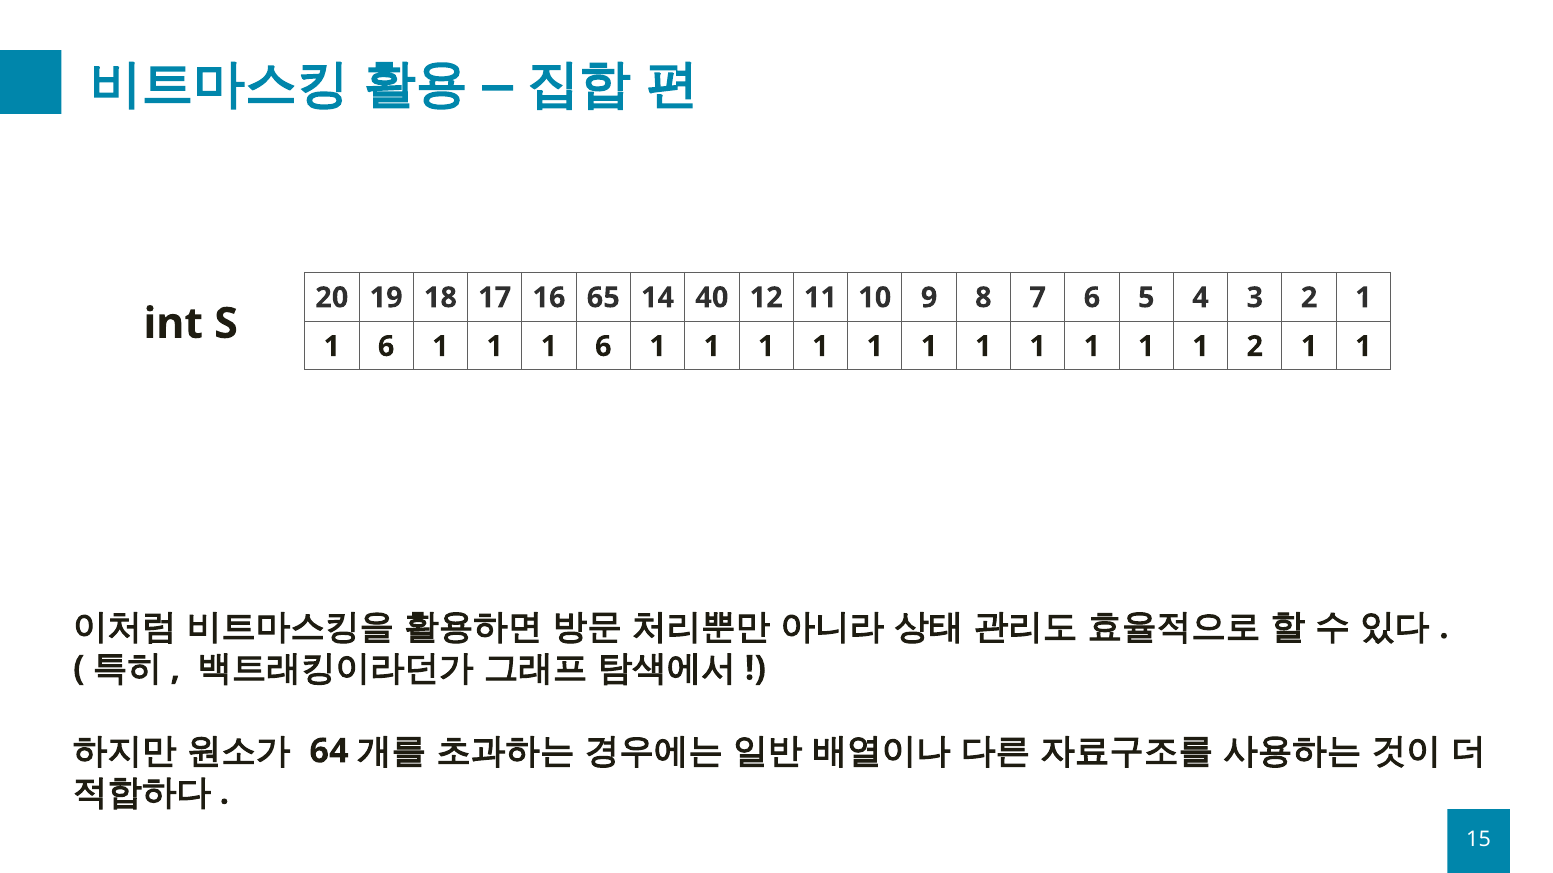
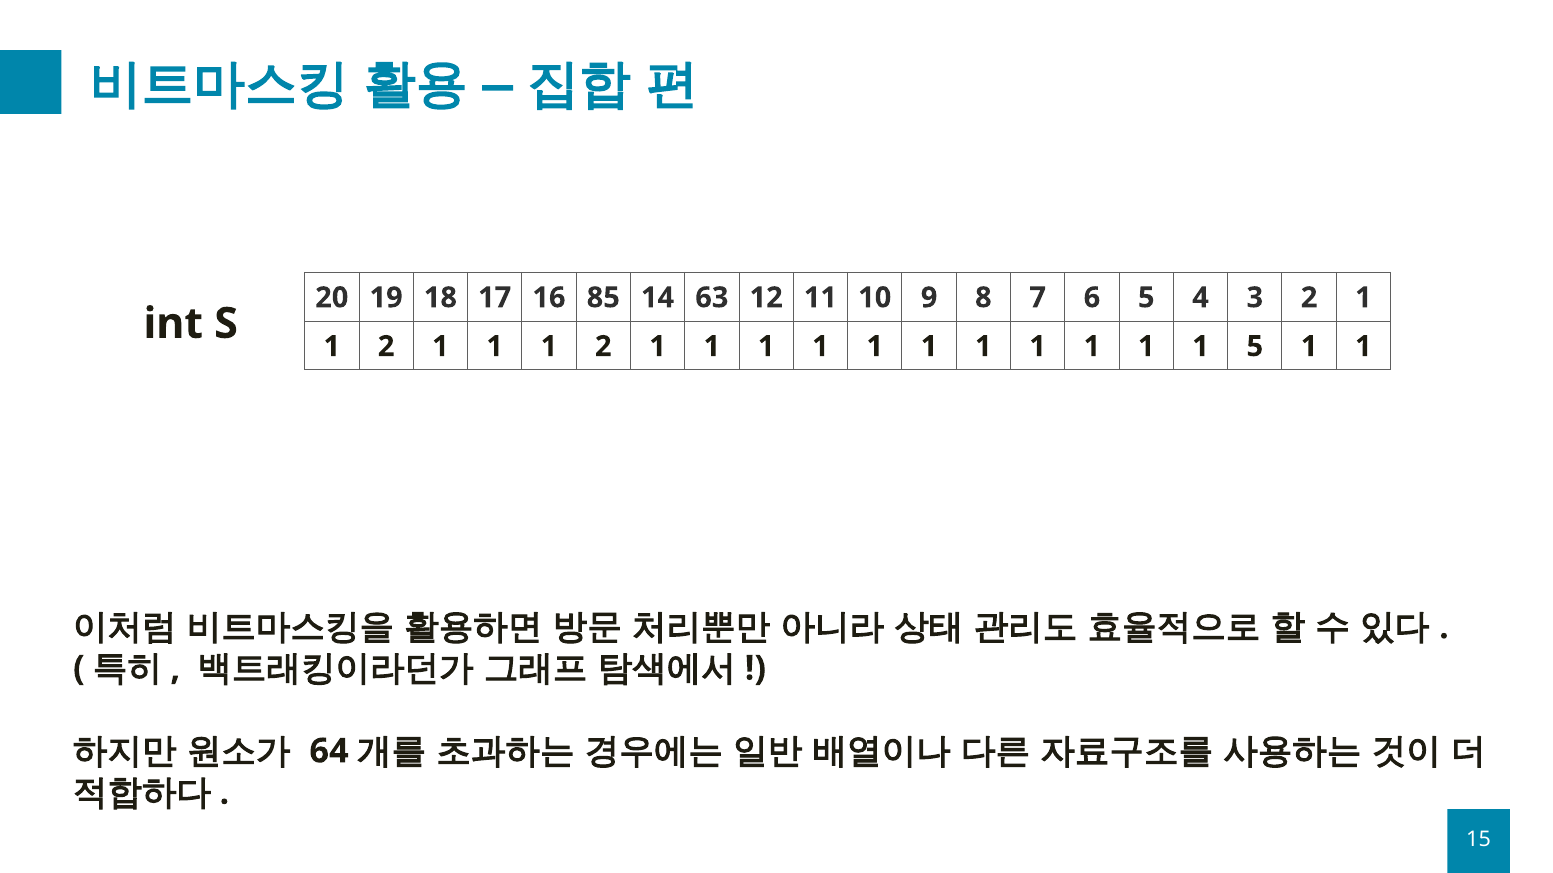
65: 65 -> 85 (603, 298)
40: 40 -> 63 (712, 298)
6: 6 -> 2 (386, 347)
1 1 1 6: 6 -> 2 (603, 347)
1 2: 2 -> 5 (1255, 347)
